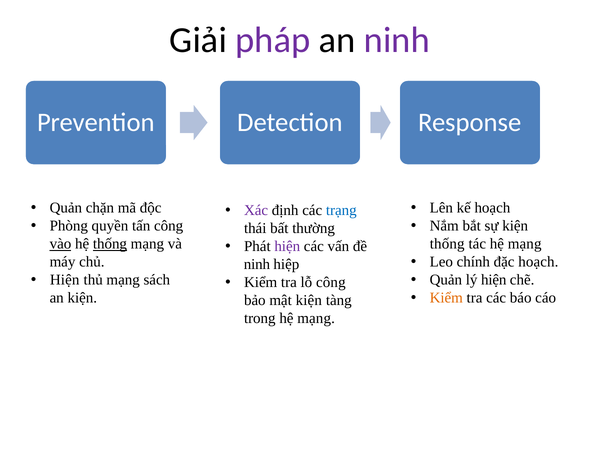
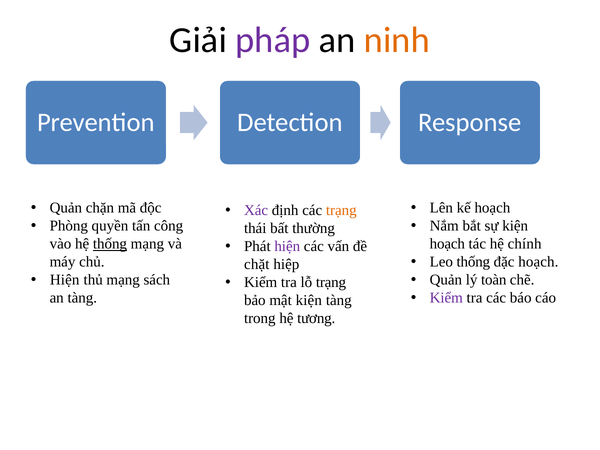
ninh colour: purple -> orange (397, 40)
trạng colour: blue -> orange (341, 211)
vào underline: present -> none (60, 244)
thống: thống -> hoạch (447, 244)
tác hệ mạng: mạng -> chính (525, 244)
Leo chính: chính -> thống (473, 262)
ninh: ninh -> chặt (257, 265)
lý hiện: hiện -> toàn (494, 280)
lỗ công: công -> trạng (331, 283)
Kiểm colour: orange -> purple (446, 298)
an kiện: kiện -> tàng (82, 298)
trong hệ mạng: mạng -> tương (316, 319)
